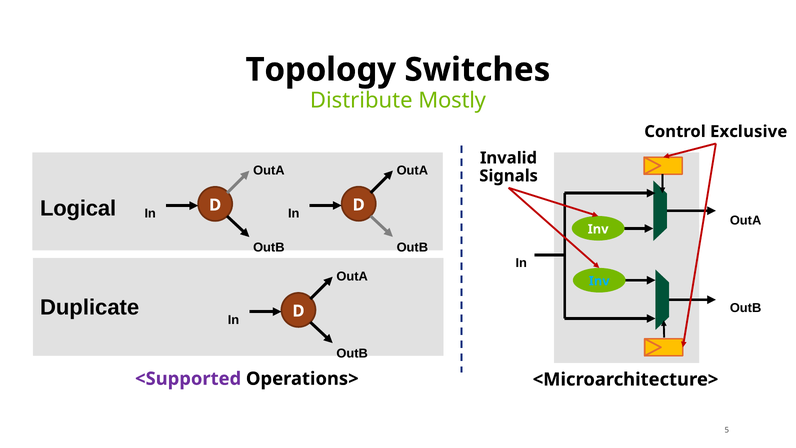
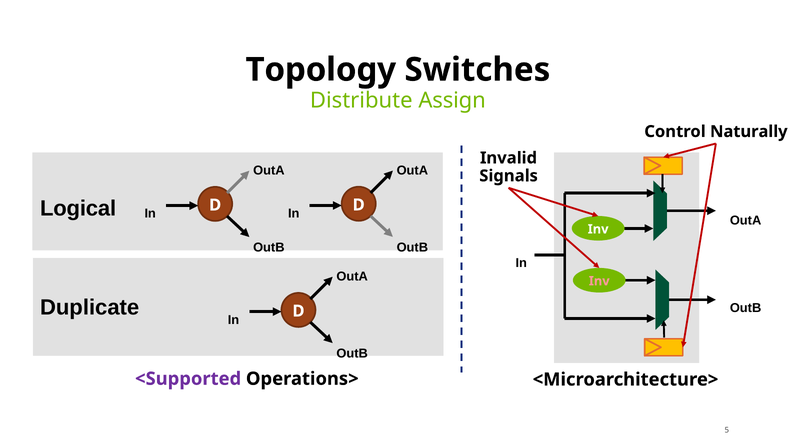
Mostly: Mostly -> Assign (452, 101)
Exclusive: Exclusive -> Naturally (749, 131)
Inv colour: light blue -> pink (599, 281)
